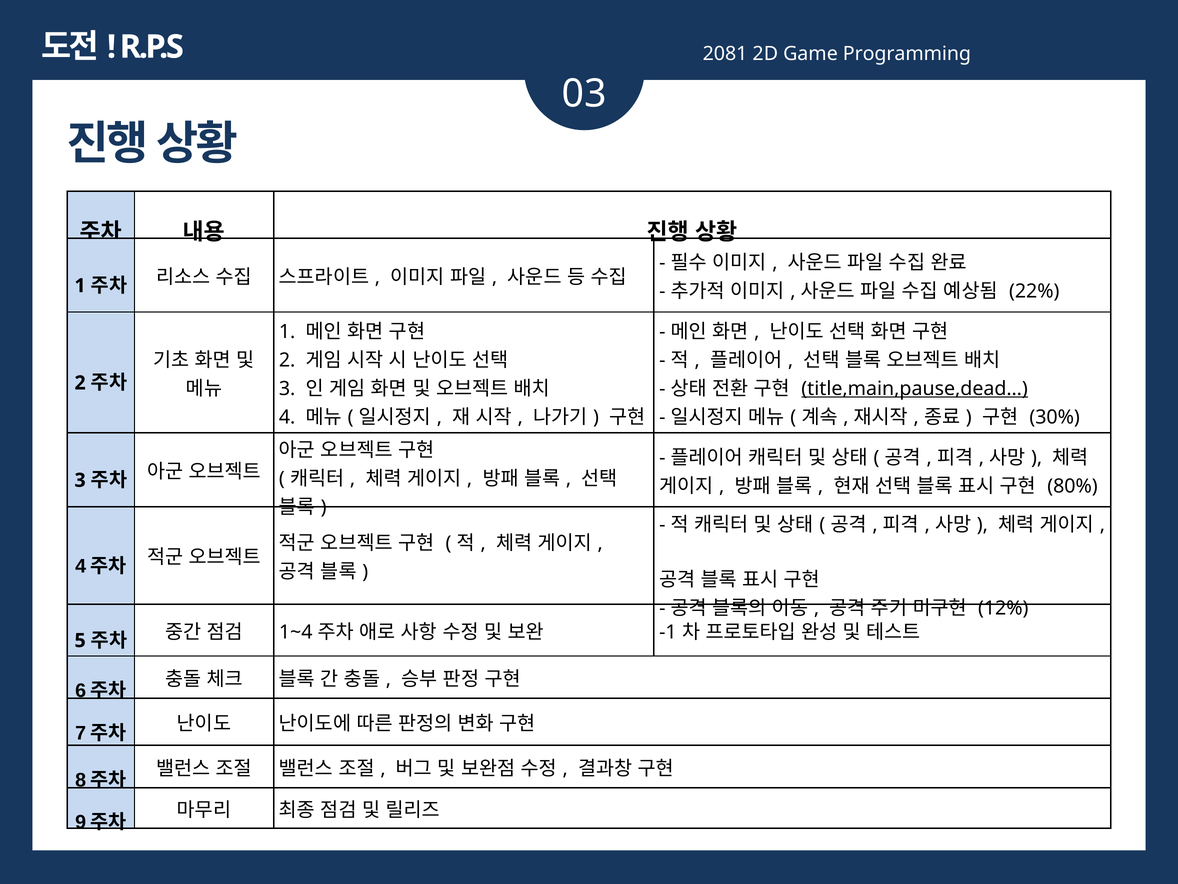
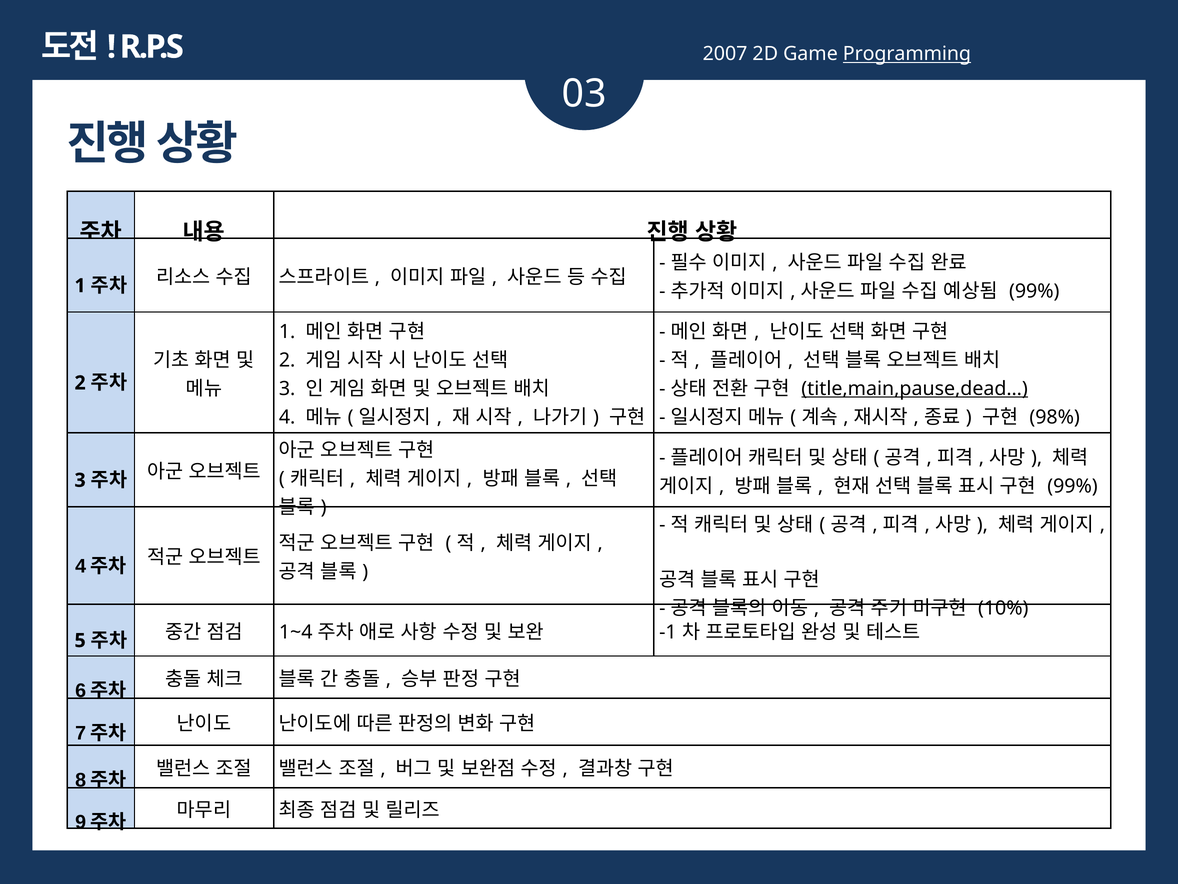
2081: 2081 -> 2007 (725, 54)
Programming underline: none -> present (907, 54)
22%: 22% -> 99% (1034, 291)
30%: 30% -> 98% (1055, 417)
80%: 80% -> 99% (1072, 486)
12%: 12% -> 10% (1003, 608)
